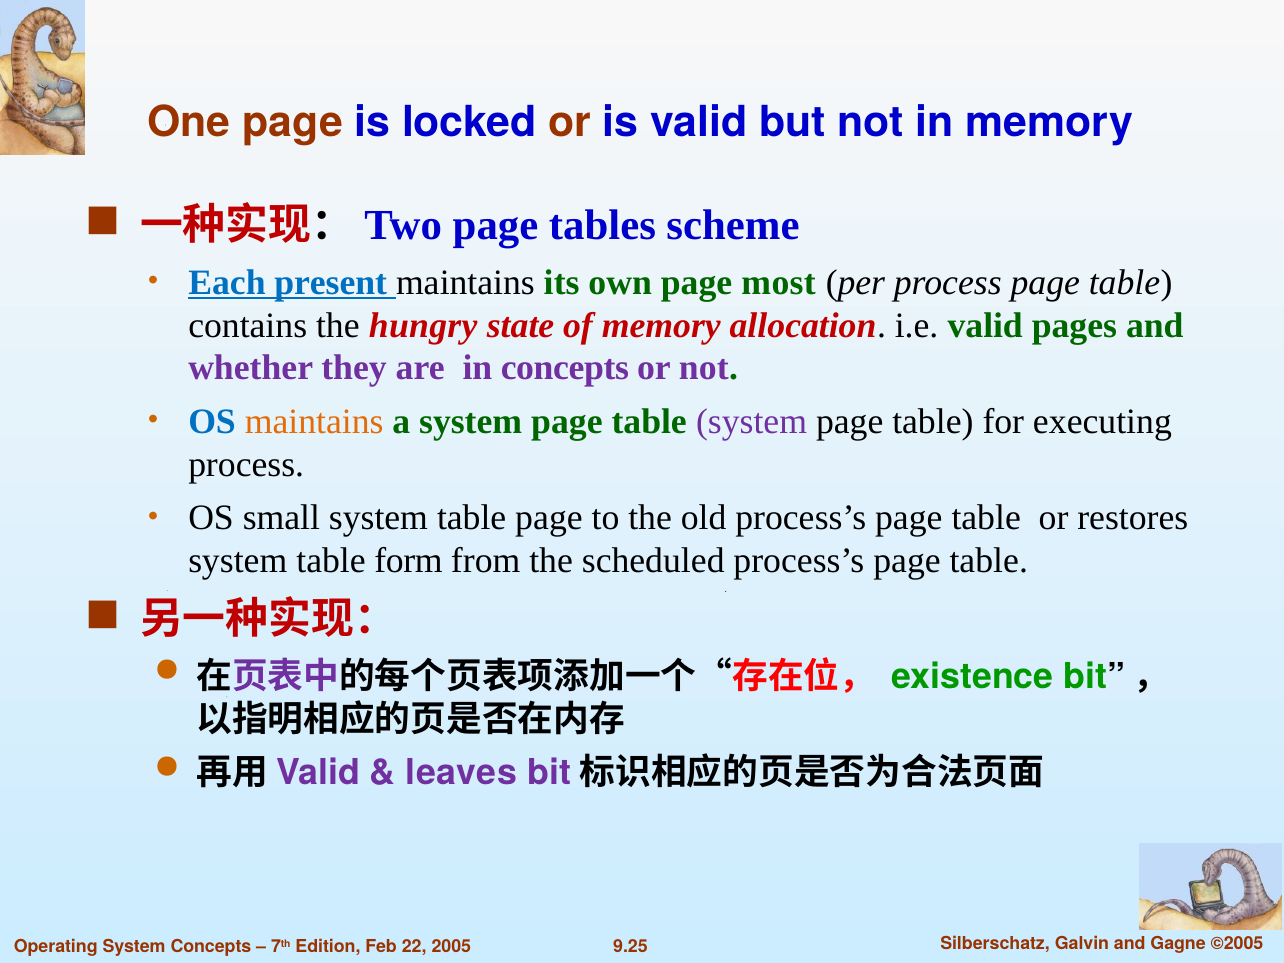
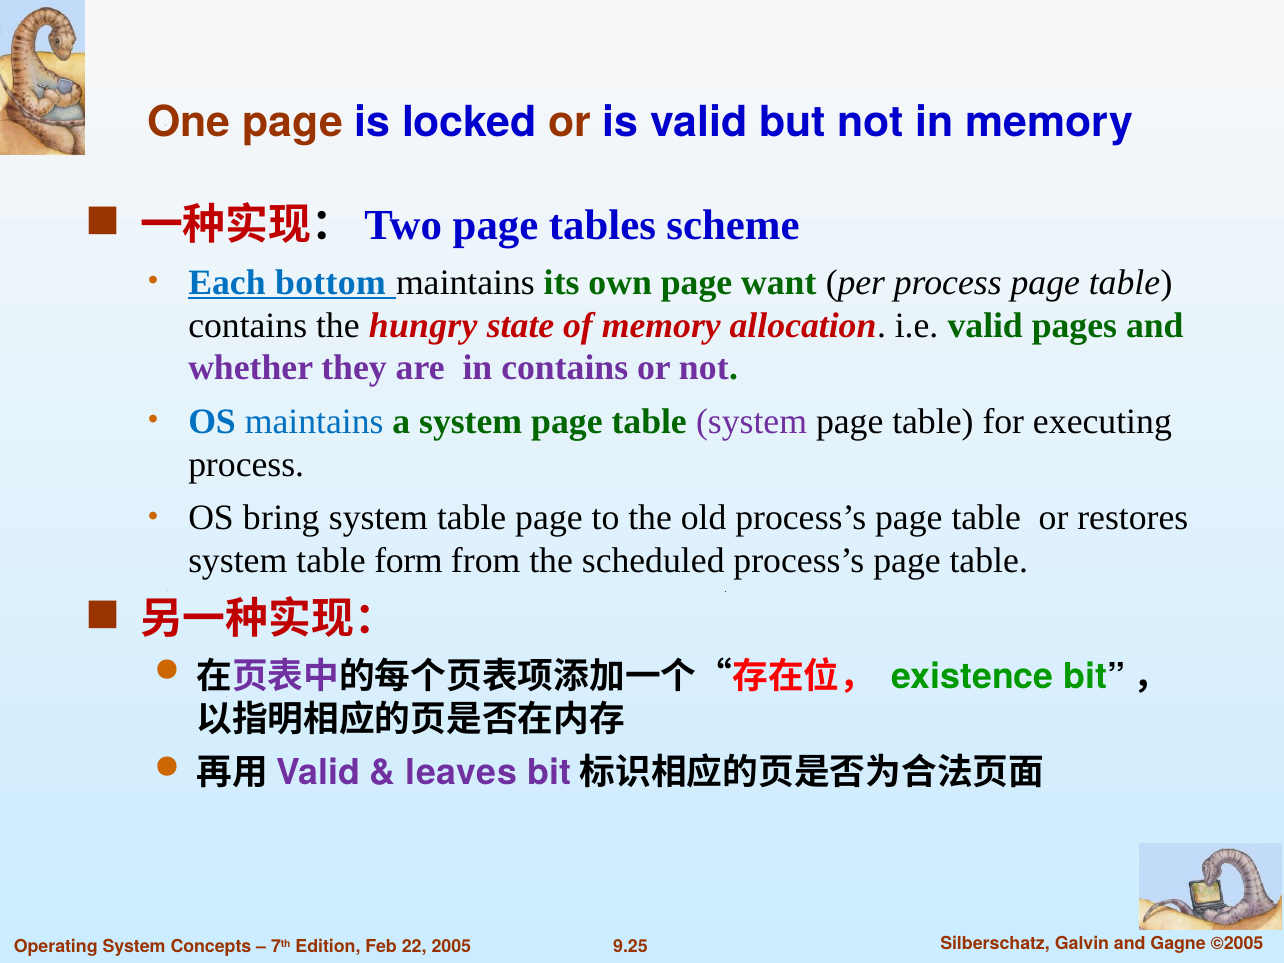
present: present -> bottom (330, 283)
most: most -> want (779, 283)
in concepts: concepts -> contains (565, 368)
maintains colour: orange -> blue (314, 422)
small: small -> bring (281, 518)
